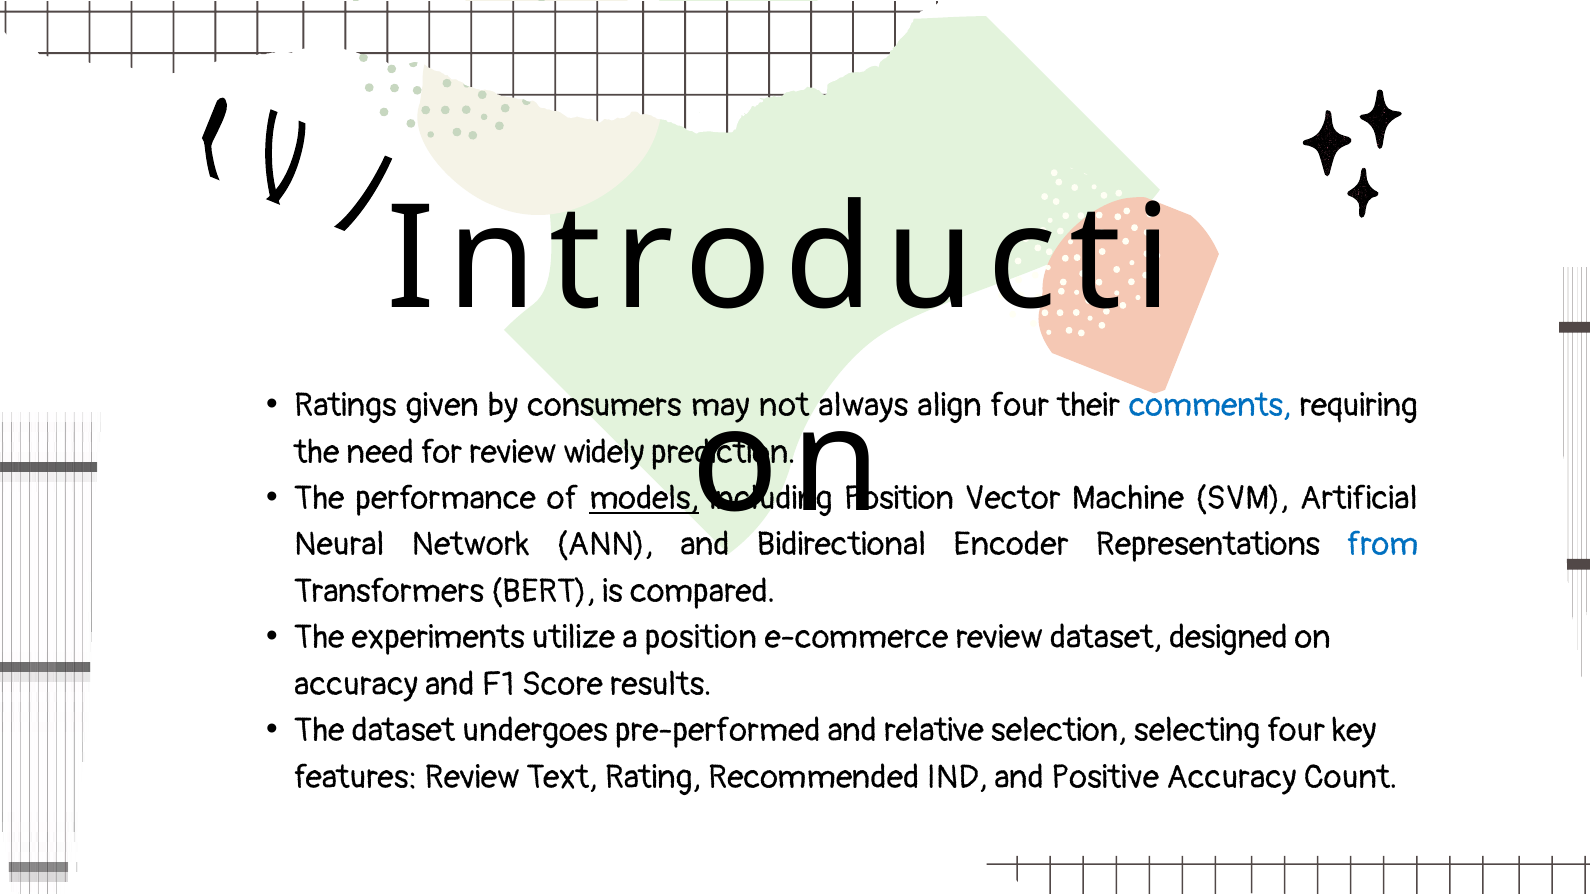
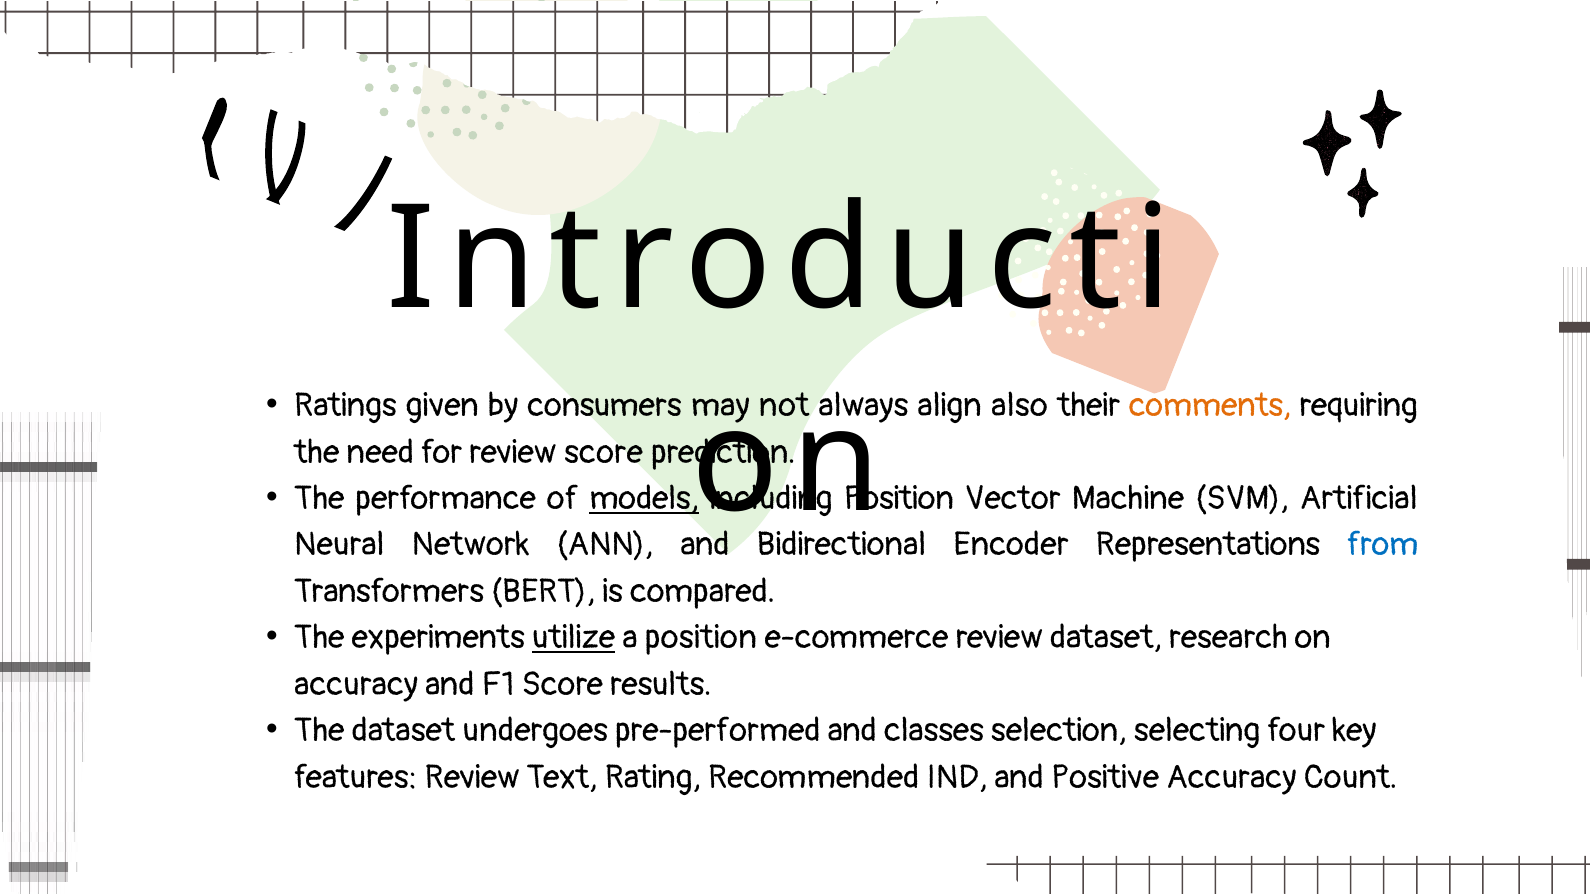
align four: four -> also (1019, 406)
comments colour: blue -> orange (1210, 406)
review widely: widely -> score (604, 452)
utilize underline: none -> present (574, 638)
designed: designed -> research (1228, 638)
relative: relative -> classes (934, 731)
